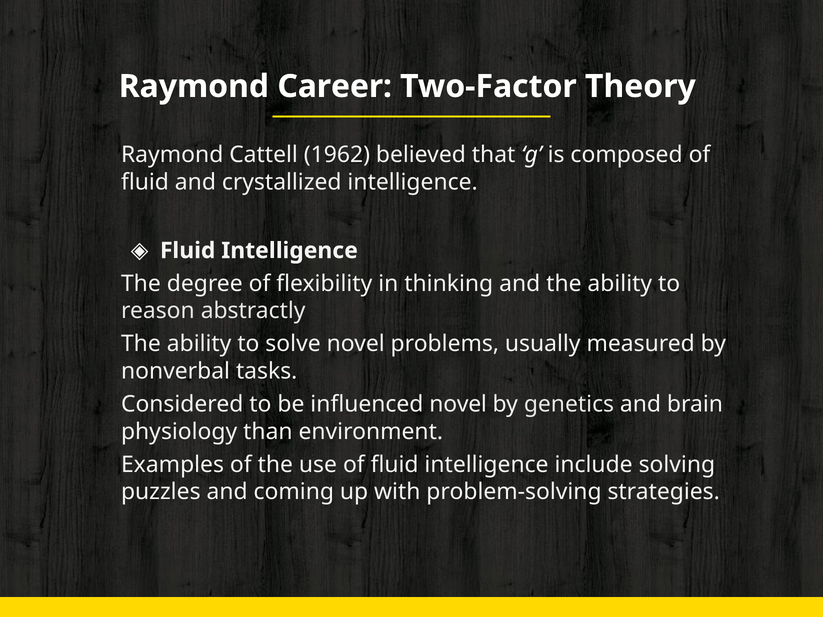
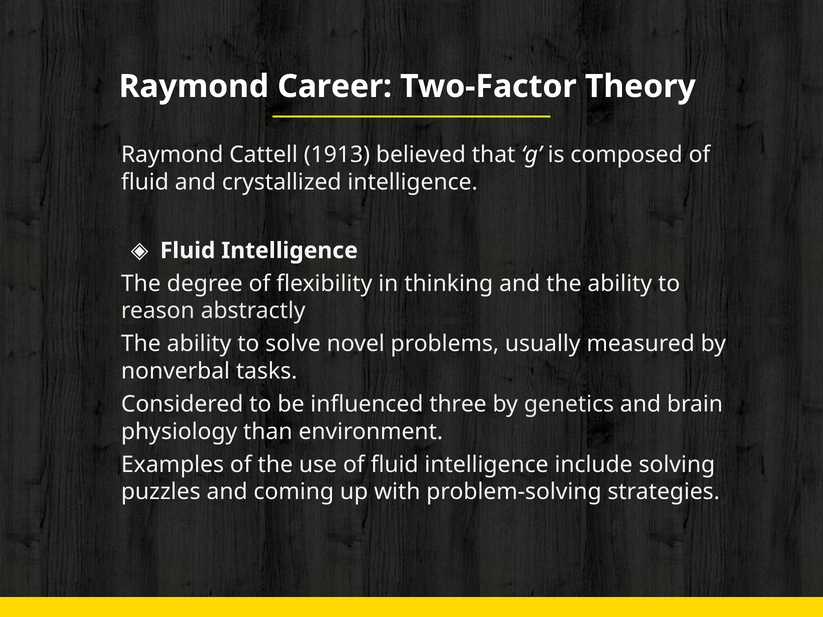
1962: 1962 -> 1913 (337, 155)
influenced novel: novel -> three (458, 404)
